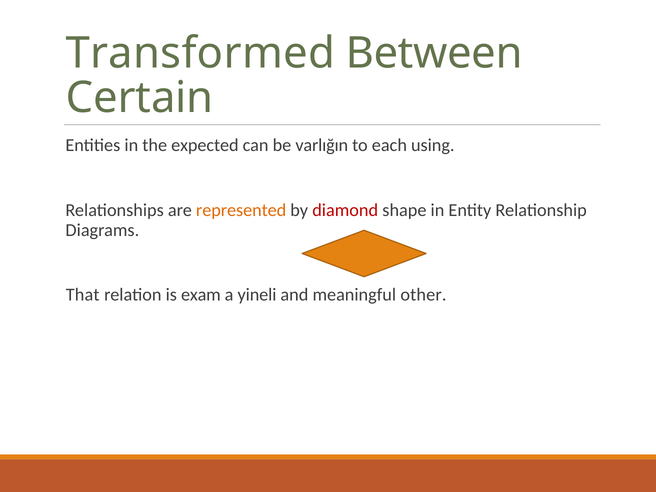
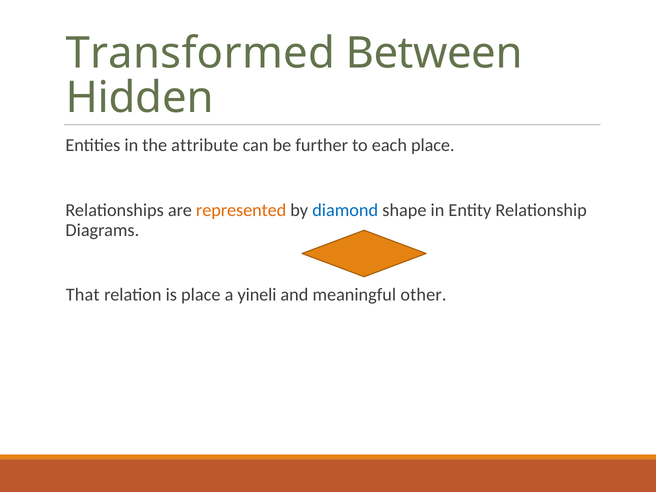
Certain: Certain -> Hidden (140, 98)
expected: expected -> attribute (205, 145)
varlığın: varlığın -> further (322, 145)
each using: using -> place (433, 145)
diamond colour: red -> blue (345, 210)
is exam: exam -> place (201, 295)
